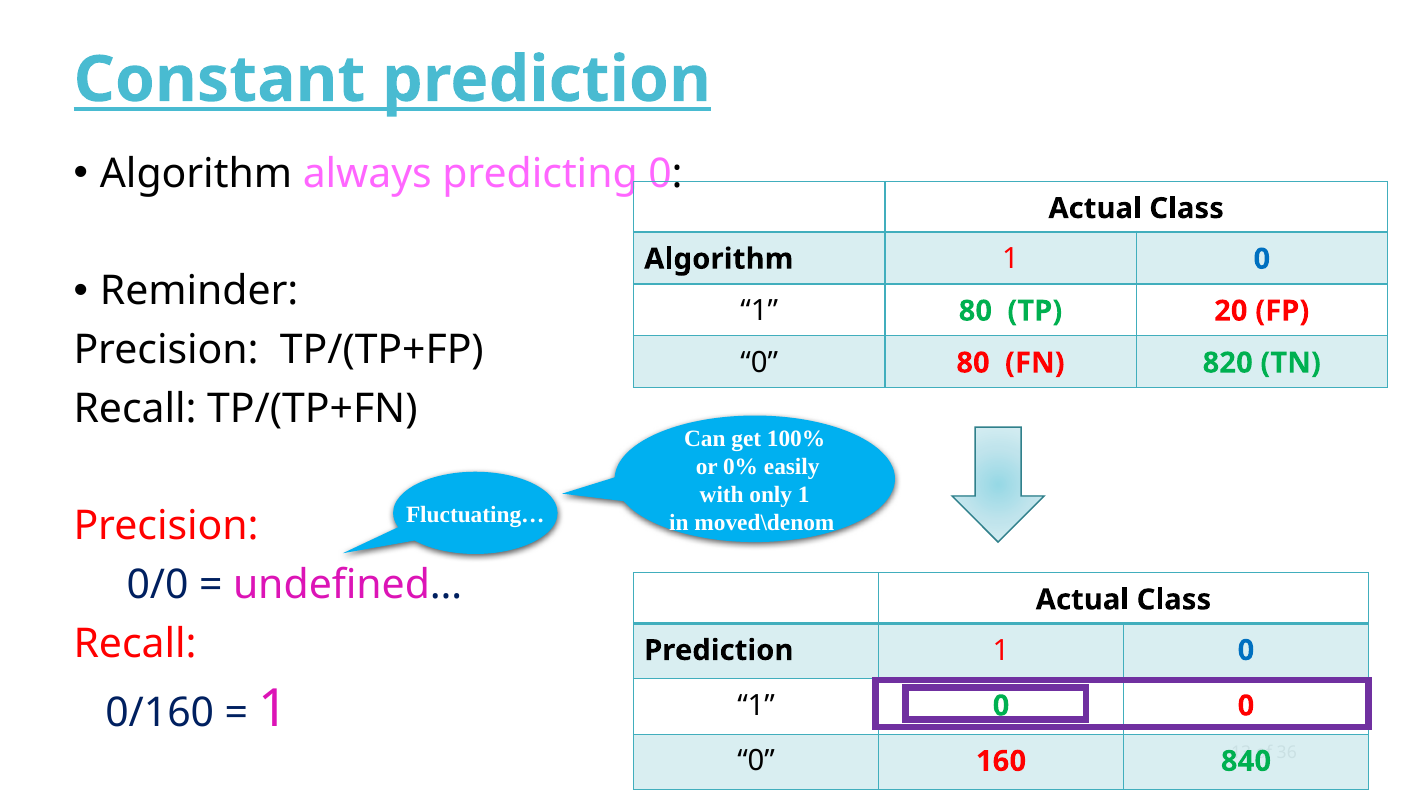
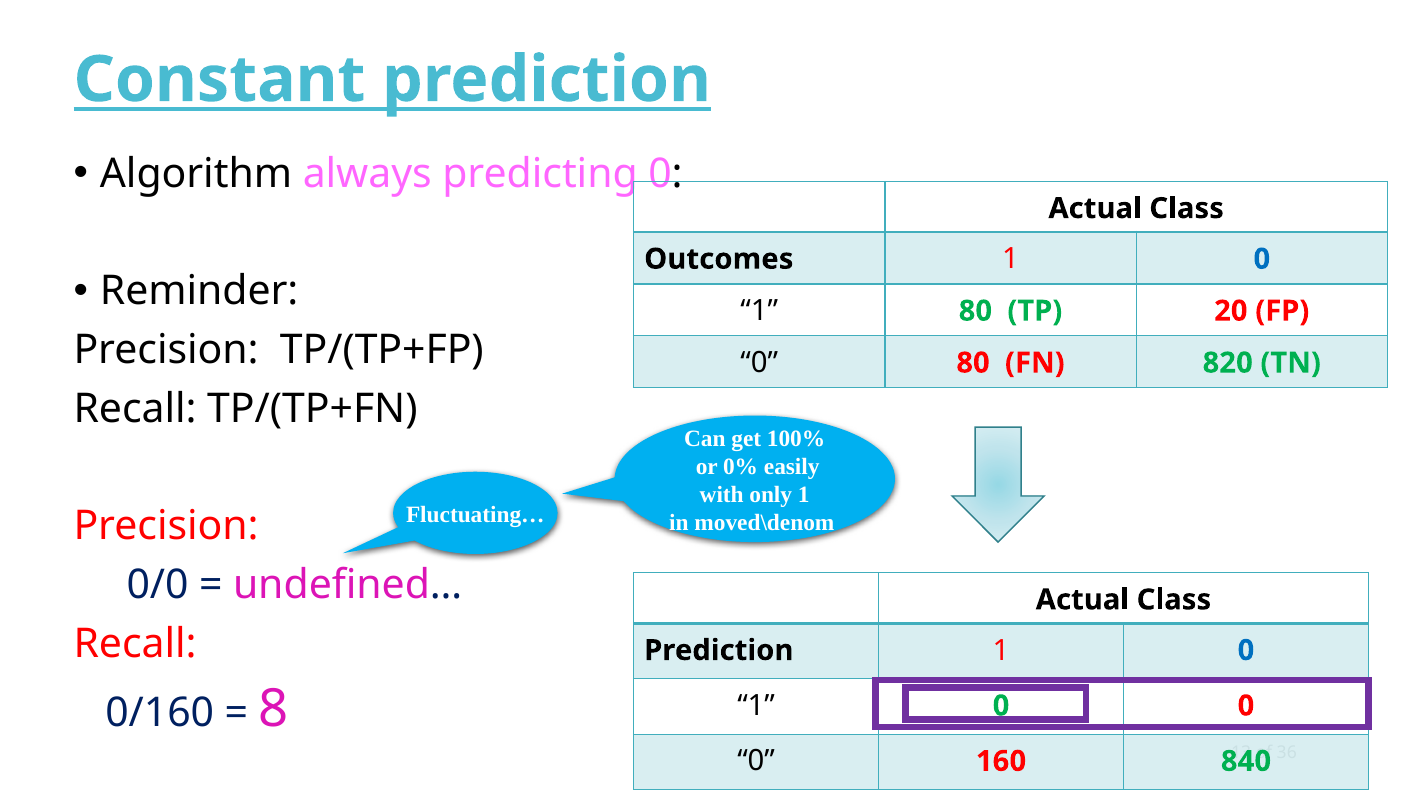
Algorithm: Algorithm -> Outcomes (719, 259)
1: 1 -> 8 (274, 709)
